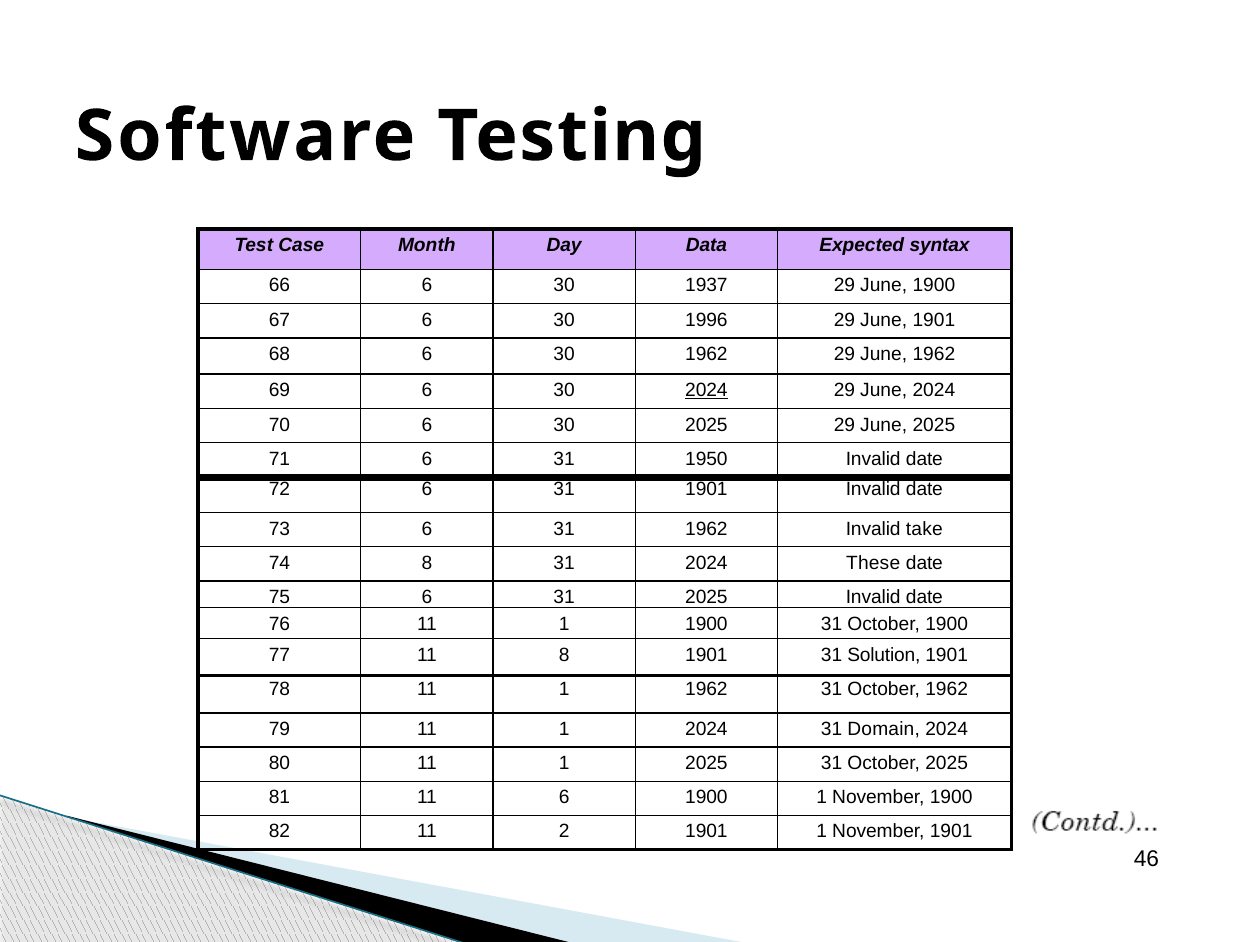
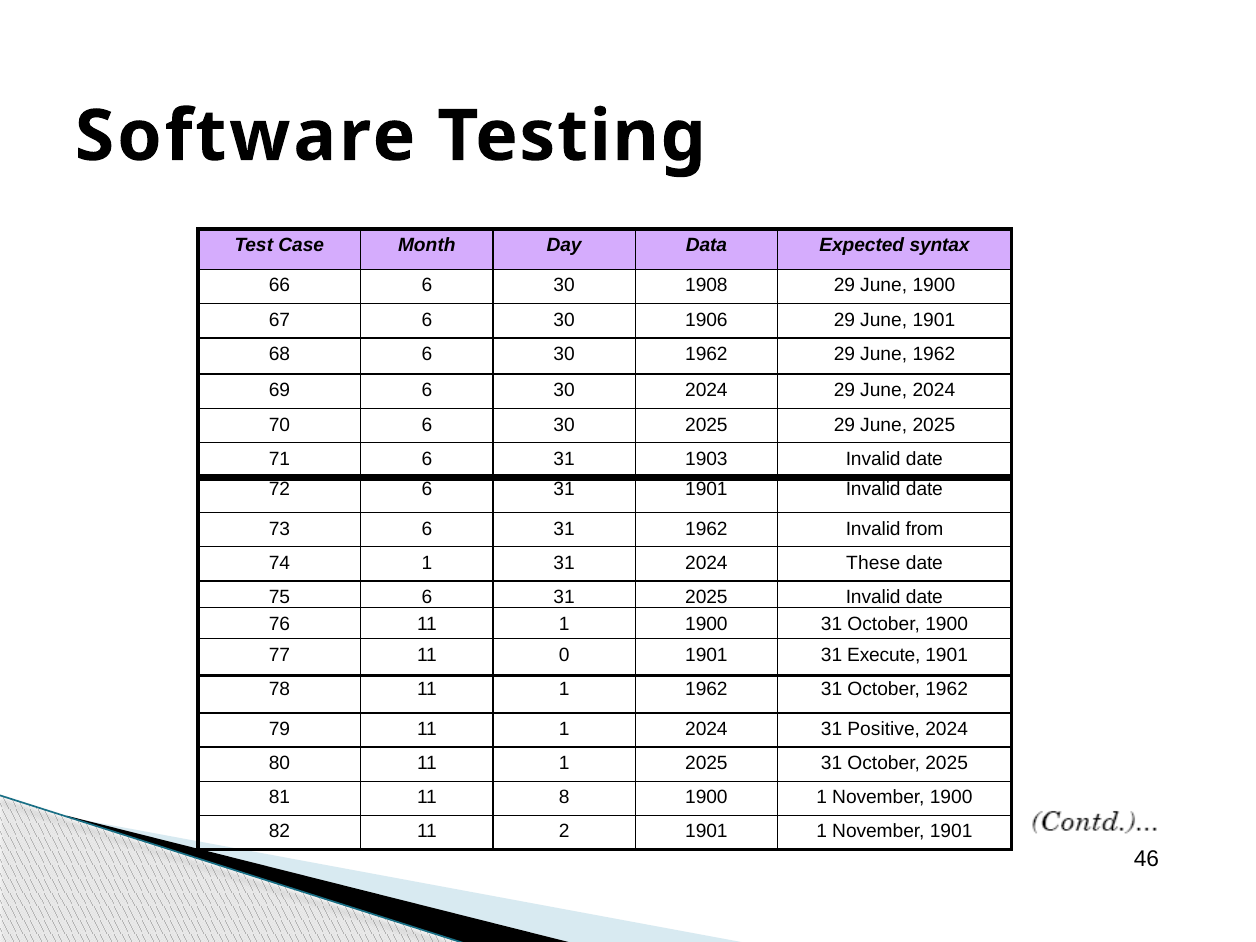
1937: 1937 -> 1908 (706, 286)
1996: 1996 -> 1906 (706, 320)
2024 underline: present -> none (706, 391)
1950: 1950 -> 1903 (706, 459)
take: take -> from (925, 529)
74 8: 8 -> 1 (427, 563)
11 8: 8 -> 0 (564, 655)
Solution: Solution -> Execute (884, 655)
Domain: Domain -> Positive (884, 729)
11 6: 6 -> 8 (564, 798)
